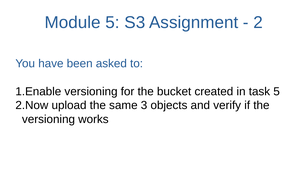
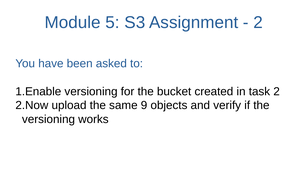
task 5: 5 -> 2 (277, 92)
3: 3 -> 9 (144, 106)
